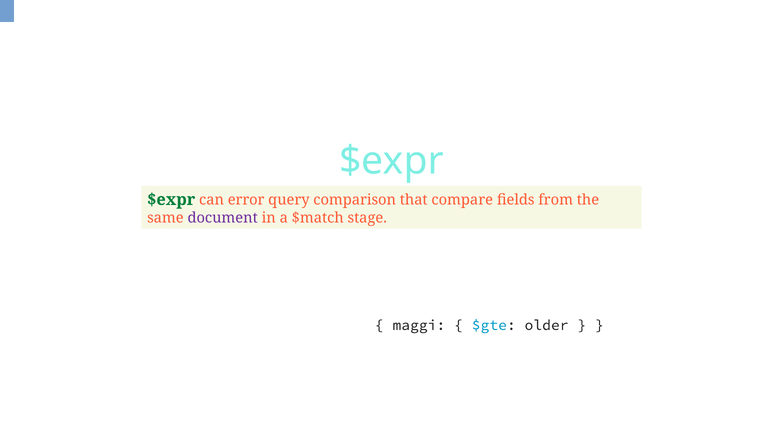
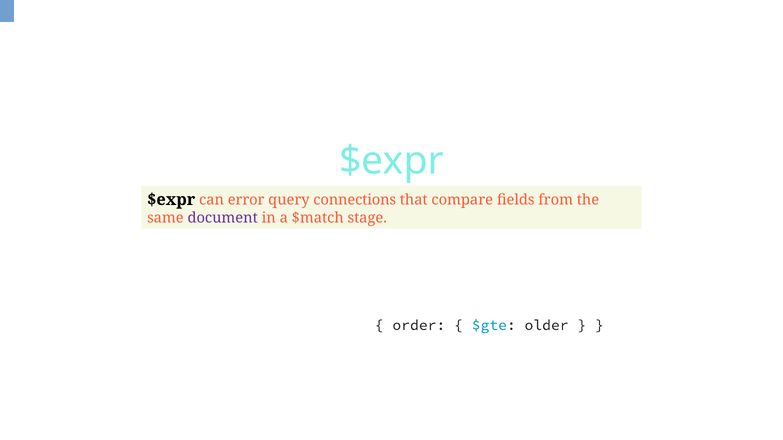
$expr colour: green -> black (171, 200)
comparison: comparison -> connections (355, 200)
maggi: maggi -> order (419, 325)
